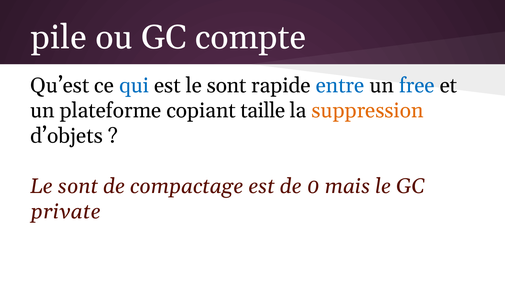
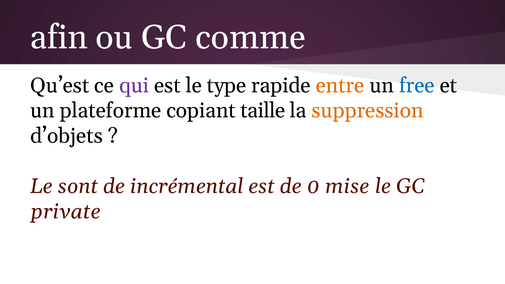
pile: pile -> afin (59, 37)
compte: compte -> comme (251, 37)
qui colour: blue -> purple (134, 85)
est le sont: sont -> type (227, 85)
entre colour: blue -> orange (340, 85)
compactage: compactage -> incrémental (187, 186)
mais: mais -> mise (347, 186)
